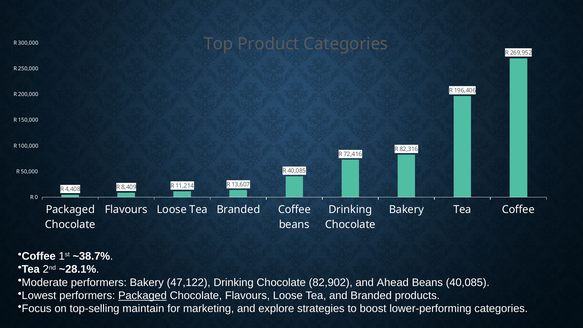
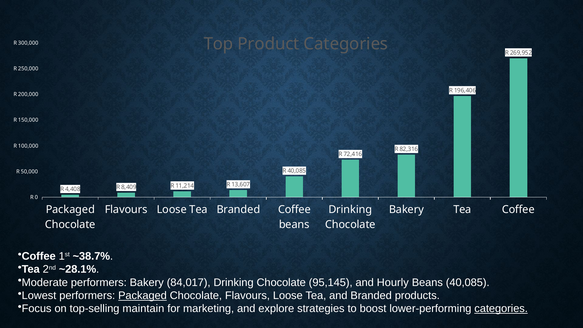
47,122: 47,122 -> 84,017 (189, 282)
82,902: 82,902 -> 95,145 (331, 282)
Ahead: Ahead -> Hourly (393, 282)
categories underline: none -> present (501, 309)
